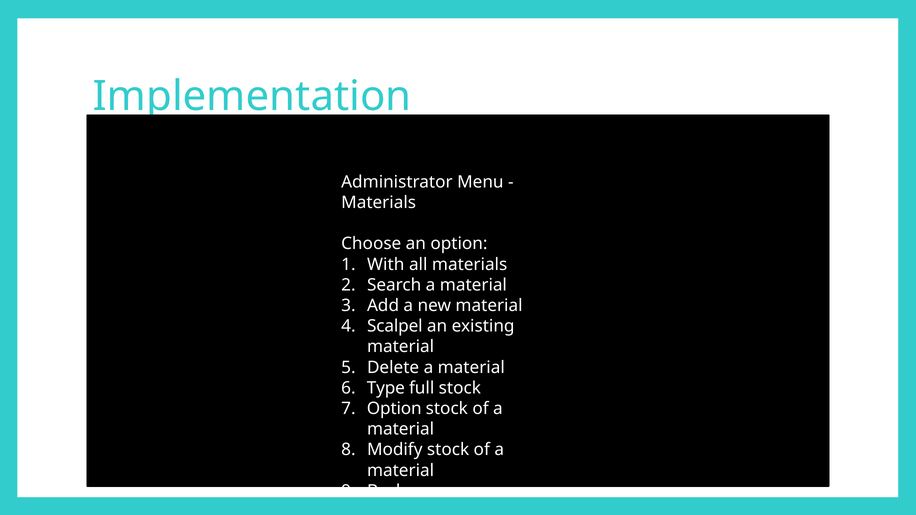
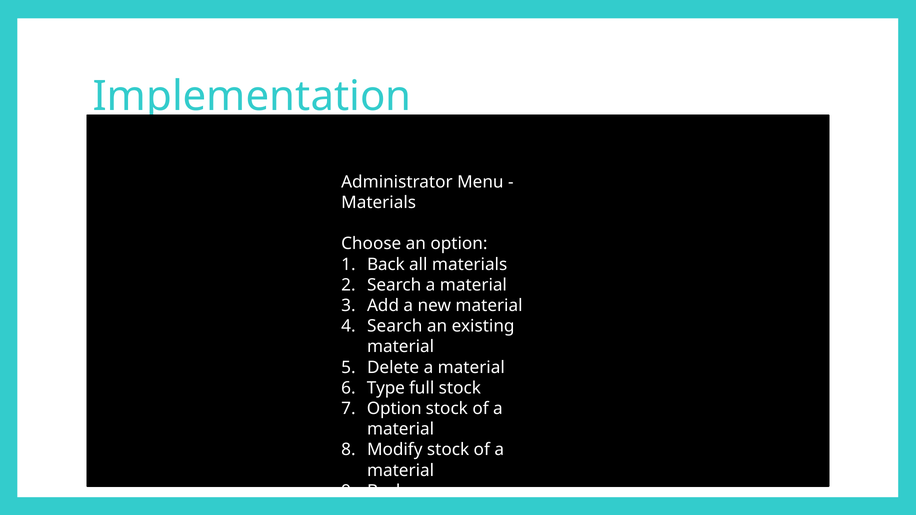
With: With -> Back (386, 265)
Scalpel: Scalpel -> Search (395, 326)
